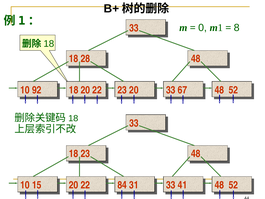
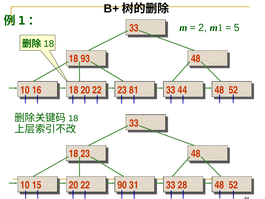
0: 0 -> 2 (203, 28)
8: 8 -> 5 (237, 28)
28: 28 -> 93 (85, 59)
92: 92 -> 16 (37, 90)
23 20: 20 -> 81 (134, 90)
33 67: 67 -> 44 (182, 90)
84: 84 -> 90 (122, 185)
41: 41 -> 28 (182, 185)
